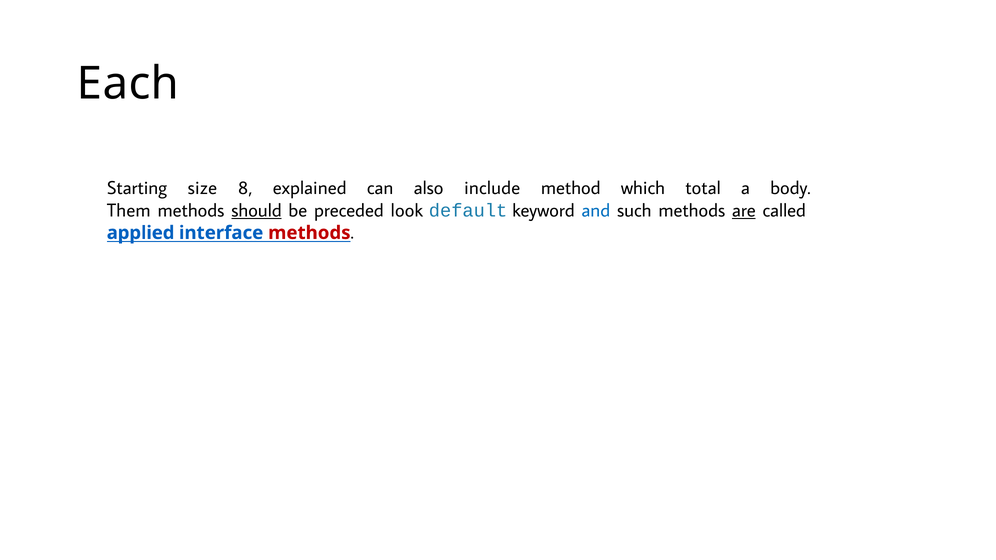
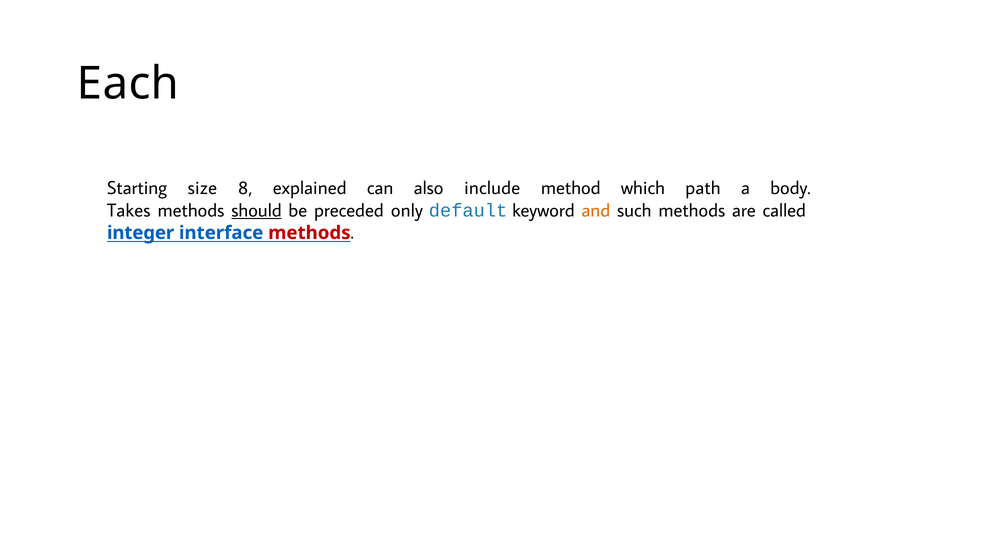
total: total -> path (703, 188)
Them: Them -> Takes (129, 211)
look: look -> only (407, 211)
and colour: blue -> orange (596, 211)
are underline: present -> none (744, 211)
applied: applied -> integer (141, 233)
